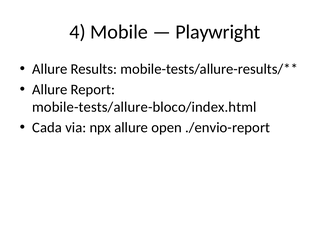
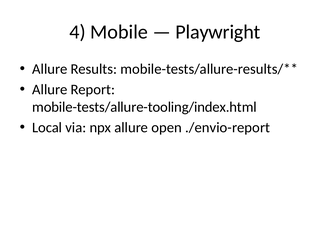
mobile-tests/allure-bloco/index.html: mobile-tests/allure-bloco/index.html -> mobile-tests/allure-tooling/index.html (144, 107)
Cada: Cada -> Local (47, 128)
